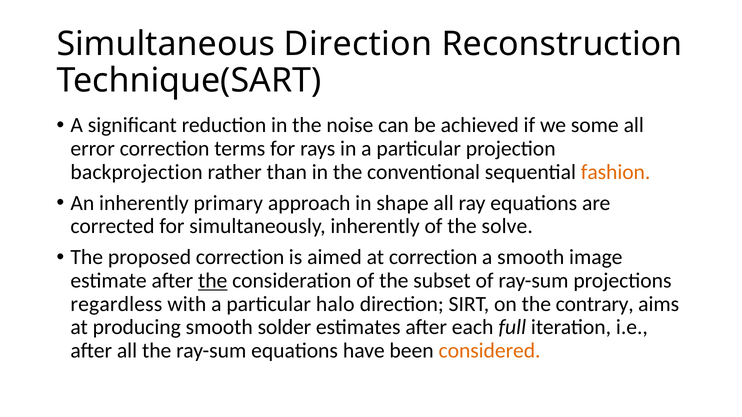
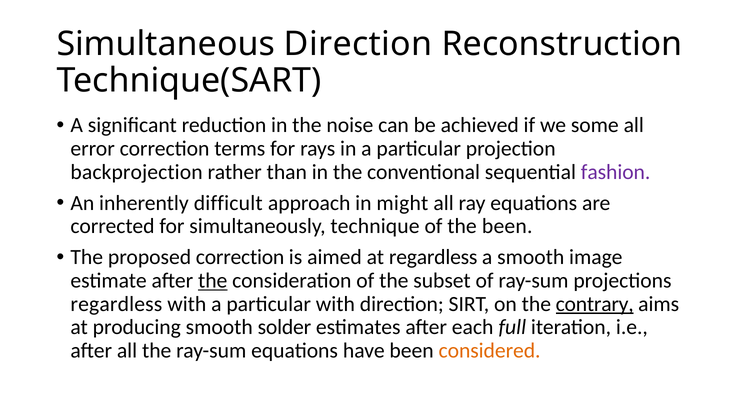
fashion colour: orange -> purple (616, 172)
primary: primary -> difficult (228, 203)
shape: shape -> might (402, 203)
simultaneously inherently: inherently -> technique (375, 226)
the solve: solve -> been (507, 226)
at correction: correction -> regardless (433, 258)
particular halo: halo -> with (335, 304)
contrary underline: none -> present (595, 304)
